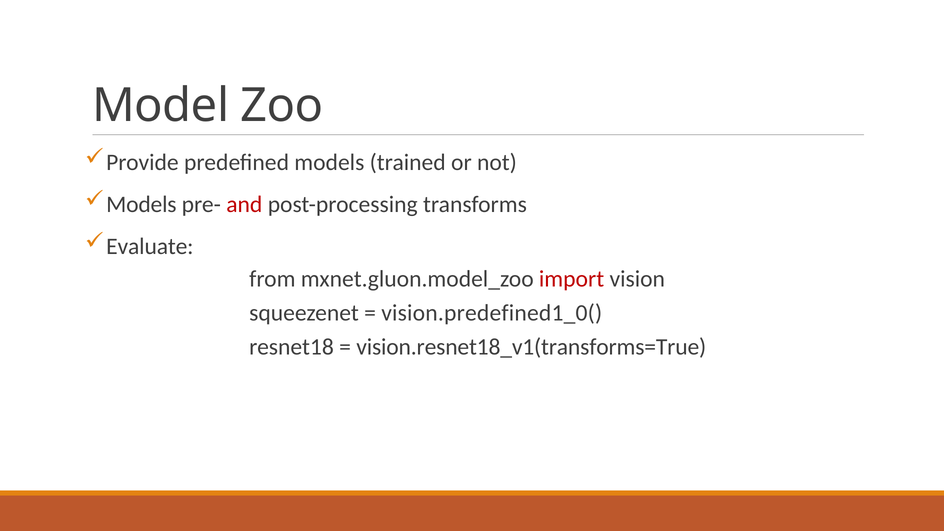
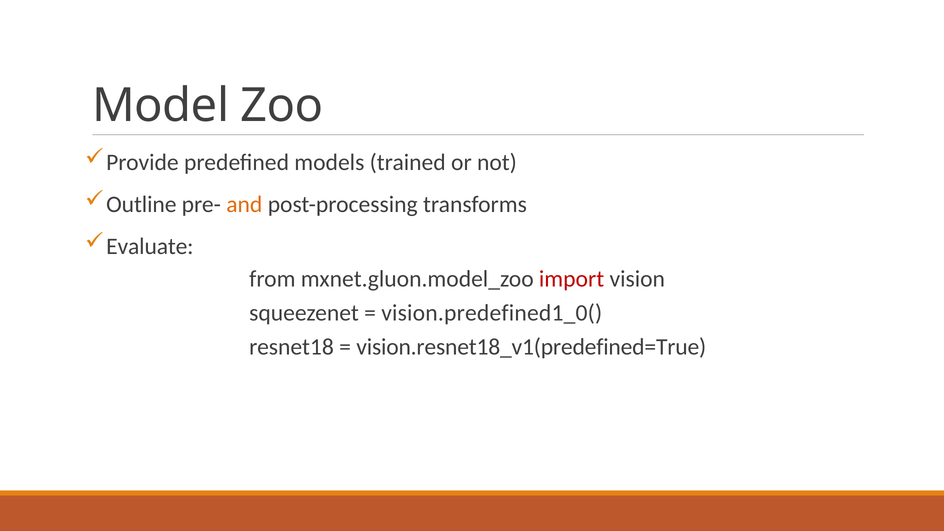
Models: Models -> Outline (141, 204)
and colour: red -> orange (244, 204)
vision.resnet18_v1(transforms=True: vision.resnet18_v1(transforms=True -> vision.resnet18_v1(predefined=True (531, 347)
